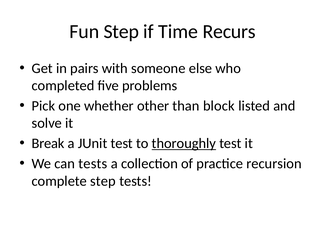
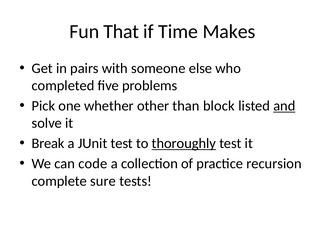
Fun Step: Step -> That (121, 31)
Recurs: Recurs -> Makes (229, 31)
and underline: none -> present (284, 106)
can tests: tests -> code (93, 164)
complete step: step -> sure (103, 181)
